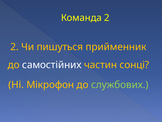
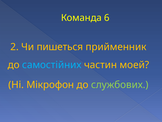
Команда 2: 2 -> 6 (107, 18)
пишуться: пишуться -> пишеться (60, 47)
самостійних colour: white -> light blue (52, 65)
сонці: сонці -> моей (134, 65)
